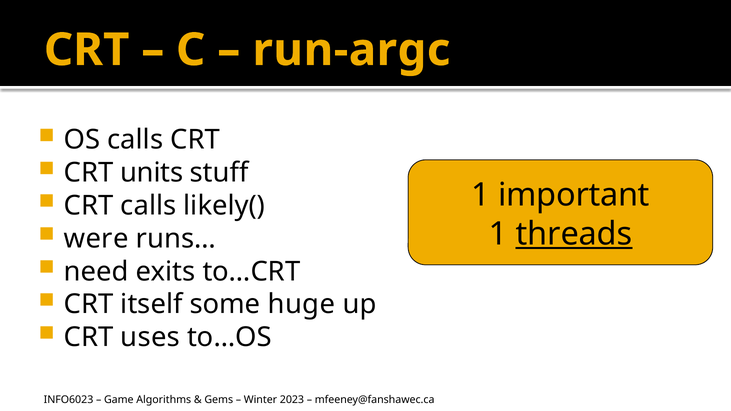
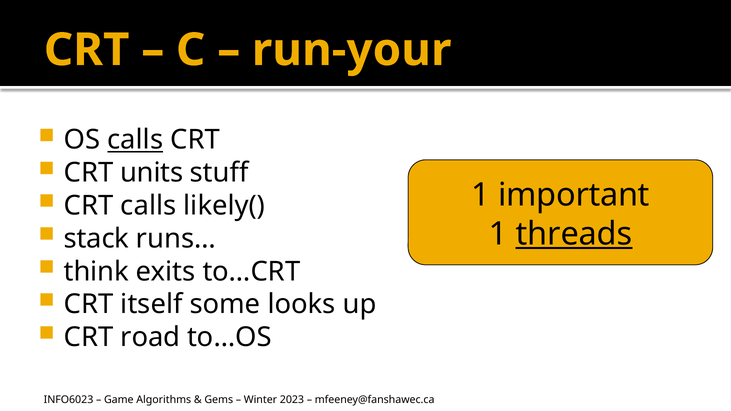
run-argc: run-argc -> run-your (352, 50)
calls underline: none -> present (135, 140)
were: were -> stack (96, 239)
need: need -> think (96, 272)
huge: huge -> looks (302, 305)
uses: uses -> road (150, 337)
